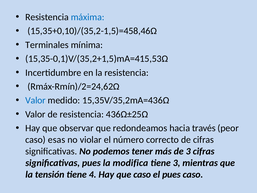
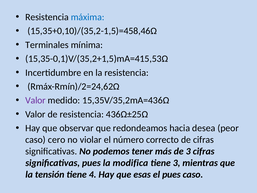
Valor colour: blue -> purple (35, 100)
través: través -> desea (204, 128)
esas: esas -> cero (57, 140)
que caso: caso -> esas (142, 174)
